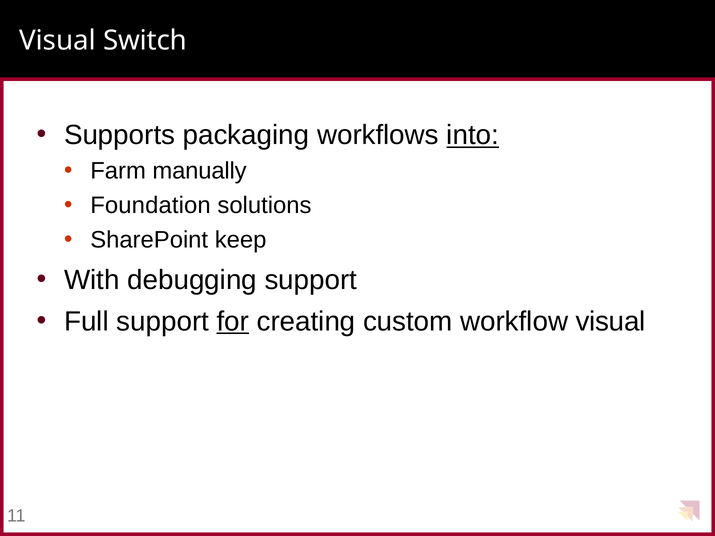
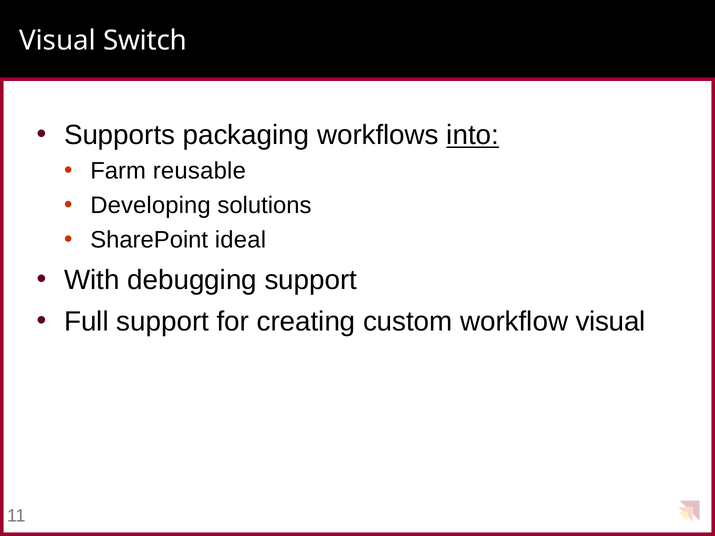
manually: manually -> reusable (199, 171)
Foundation: Foundation -> Developing (151, 206)
keep: keep -> ideal (240, 240)
for underline: present -> none (233, 322)
